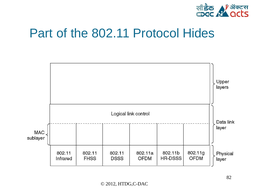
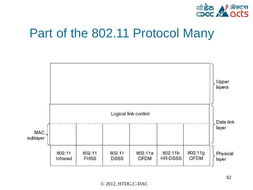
Hides: Hides -> Many (199, 33)
